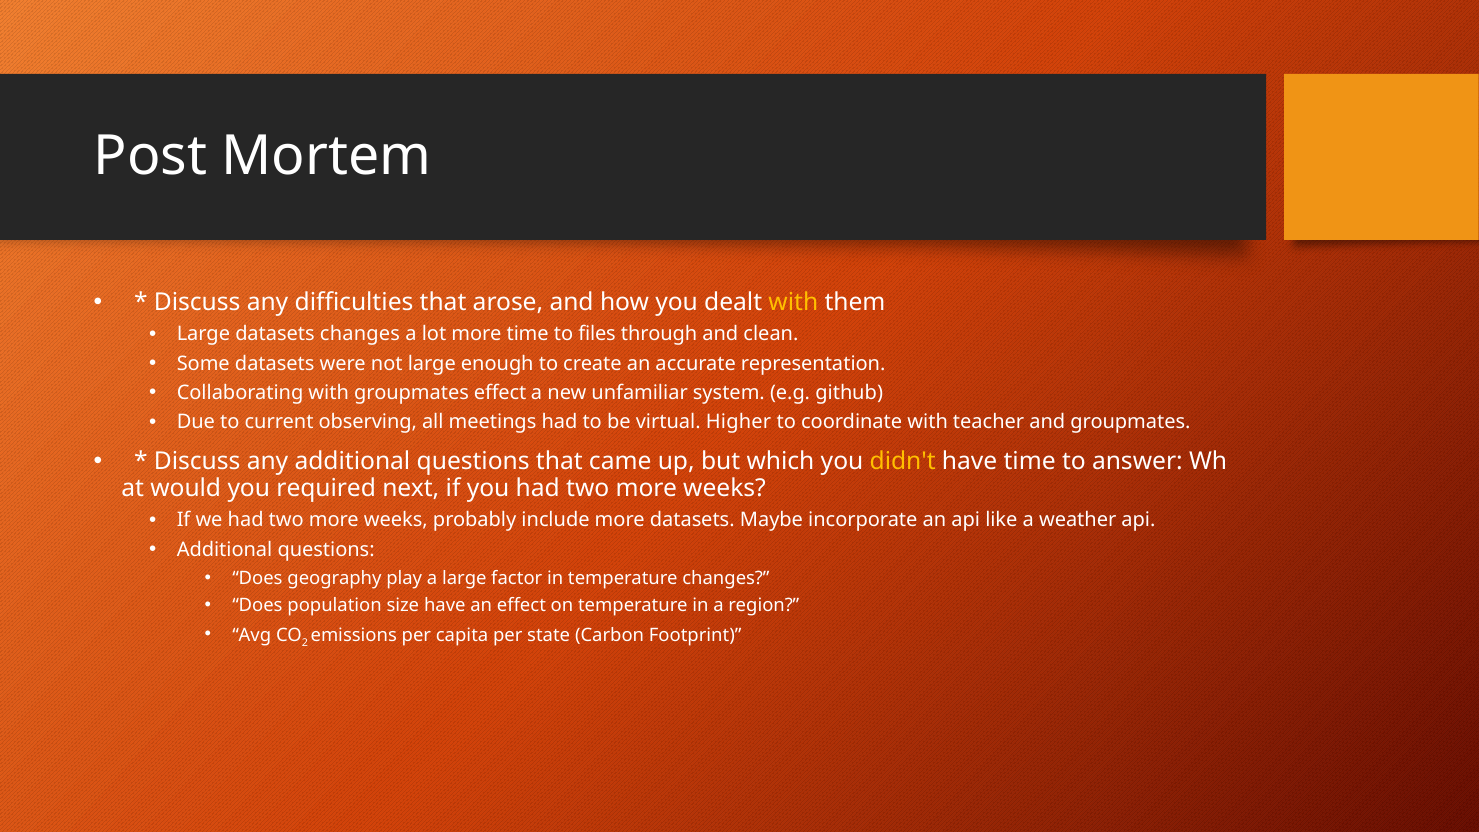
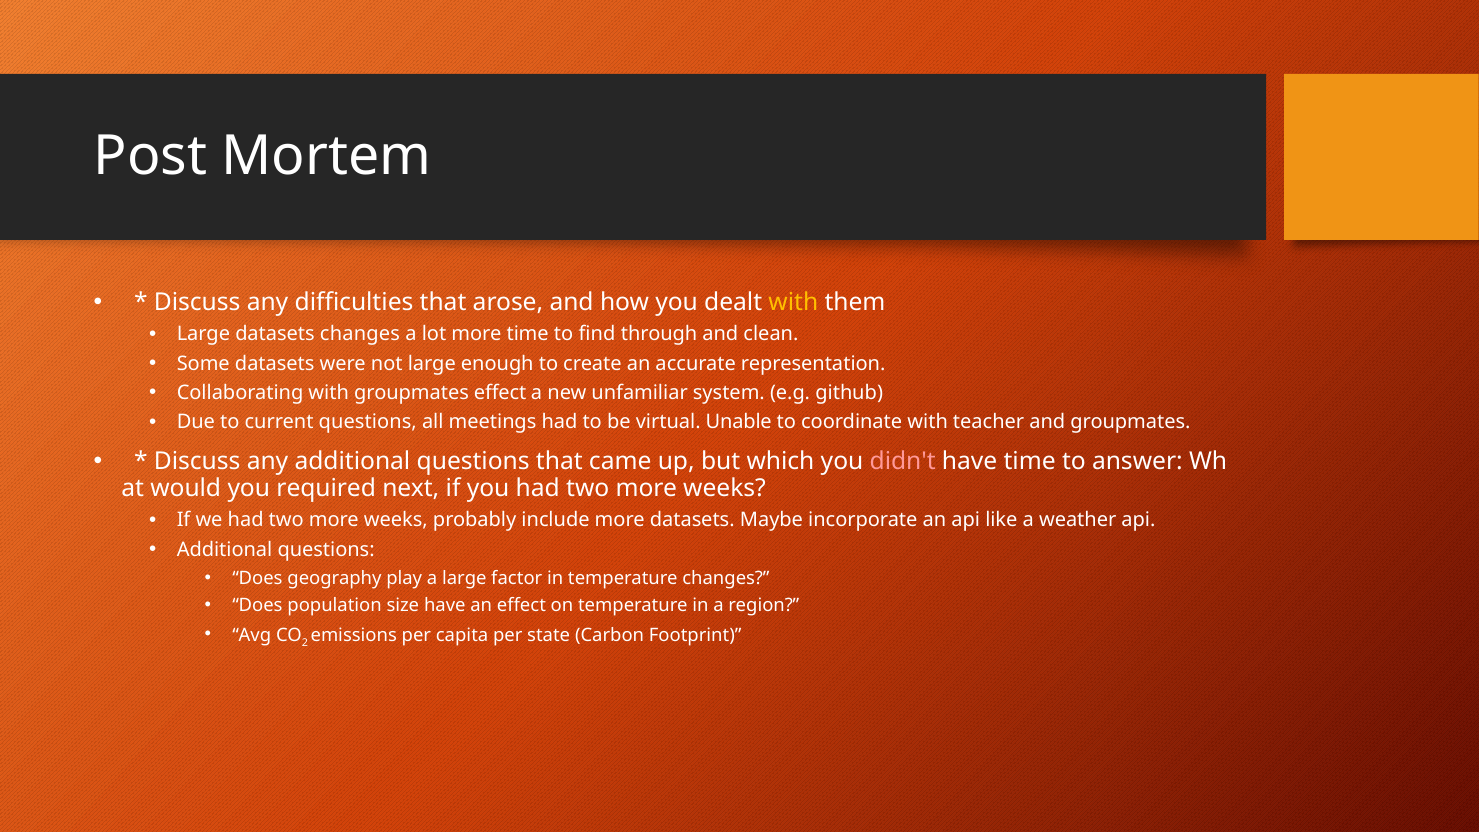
files: files -> find (597, 334)
current observing: observing -> questions (368, 422)
Higher: Higher -> Unable (739, 422)
didn't colour: yellow -> pink (903, 462)
